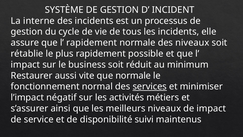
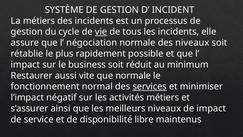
La interne: interne -> métiers (39, 21)
vie underline: none -> present (101, 32)
l rapidement: rapidement -> négociation (92, 43)
suivi: suivi -> libre (144, 119)
